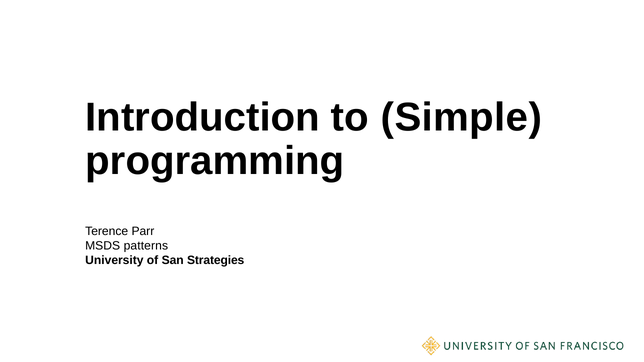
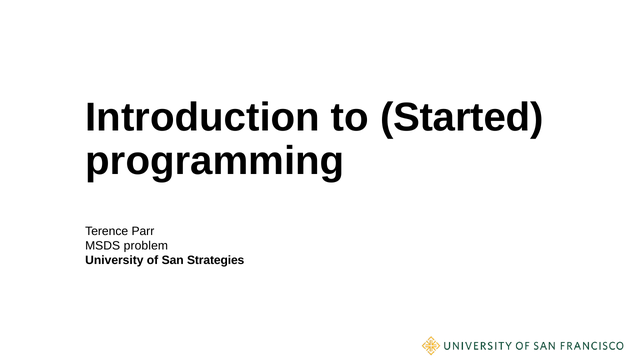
Simple: Simple -> Started (462, 118)
patterns: patterns -> problem (146, 246)
